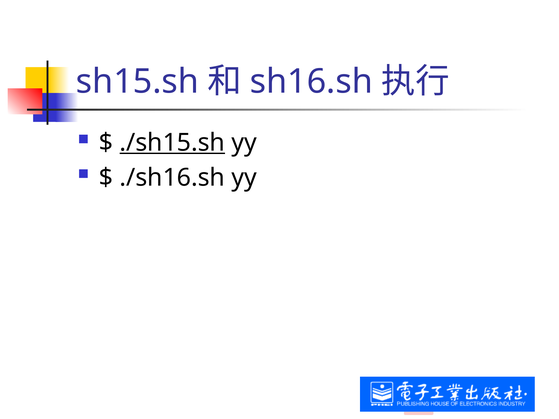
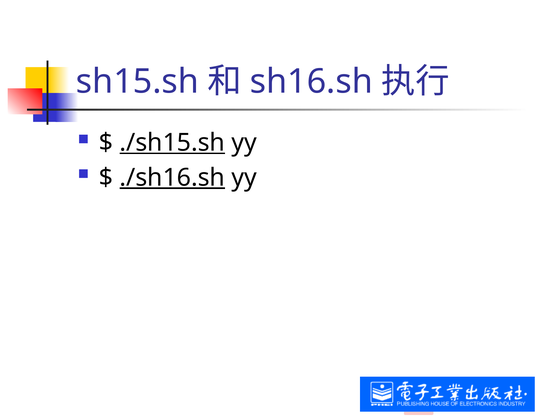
./sh16.sh underline: none -> present (172, 178)
